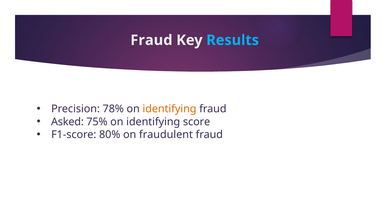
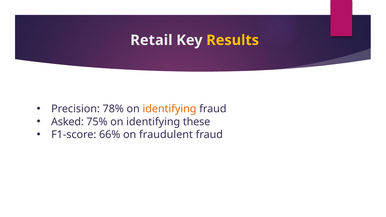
Fraud: Fraud -> Retail (151, 40)
Results colour: light blue -> yellow (233, 40)
score: score -> these (197, 122)
80%: 80% -> 66% (110, 135)
